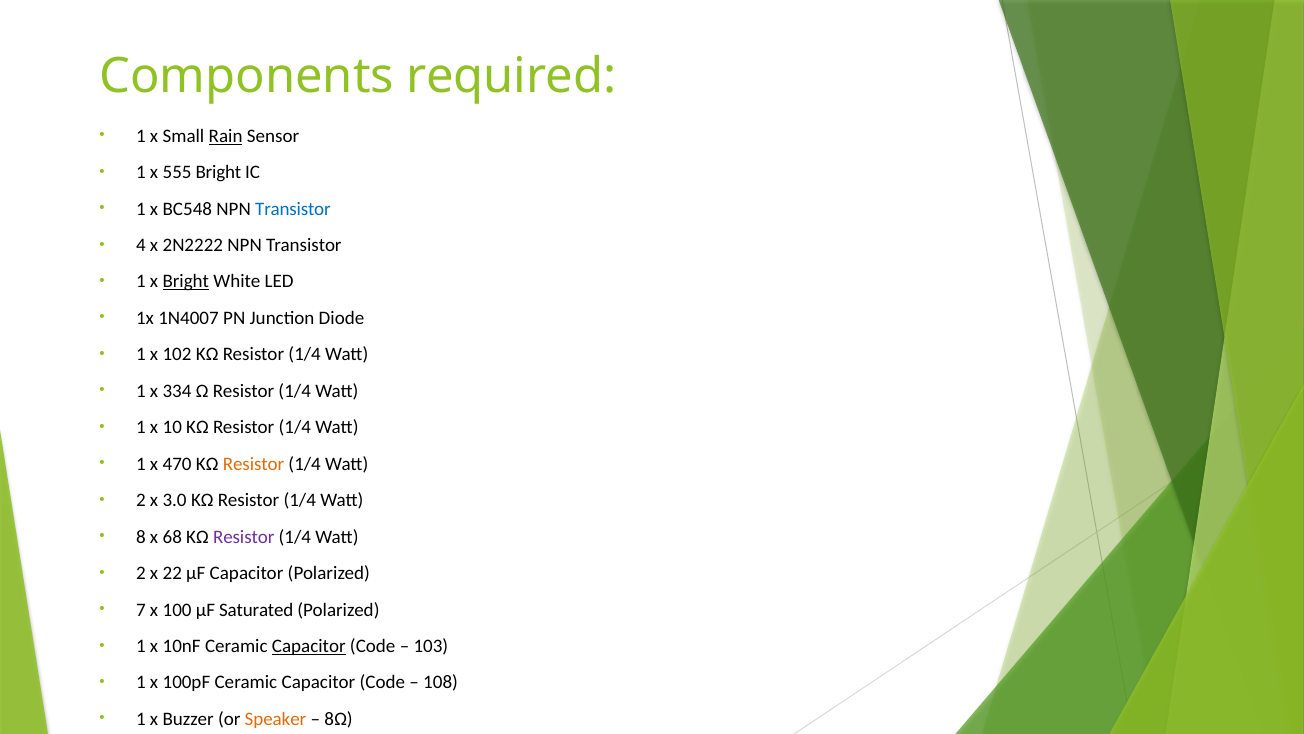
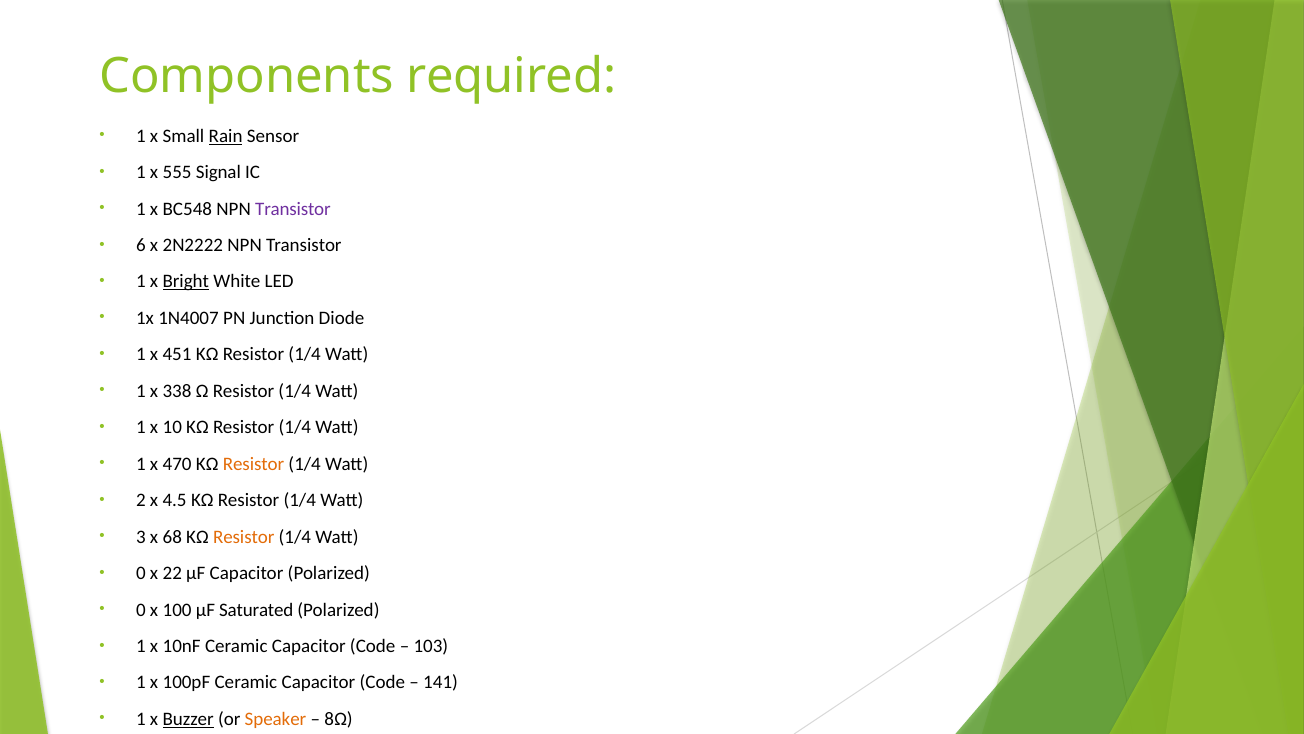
555 Bright: Bright -> Signal (218, 172)
Transistor colour: blue -> purple (293, 209)
4: 4 -> 6 (141, 245)
102: 102 -> 451 (177, 354)
334: 334 -> 338 (177, 391)
3.0: 3.0 -> 4.5 (175, 500)
8: 8 -> 3 (141, 536)
Resistor colour: purple -> orange (244, 536)
2: 2 -> 0 (141, 573)
7: 7 -> 0 (141, 609)
Capacitor underline: present -> none (309, 646)
108: 108 -> 141 (441, 682)
Buzzer underline: none -> present (188, 719)
